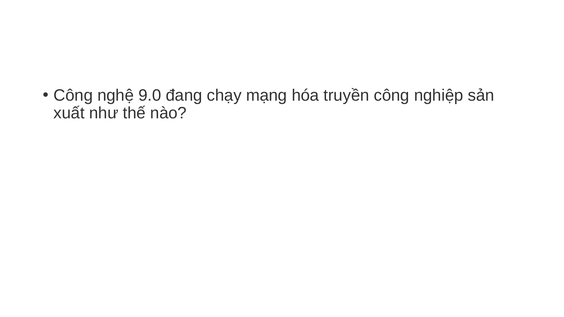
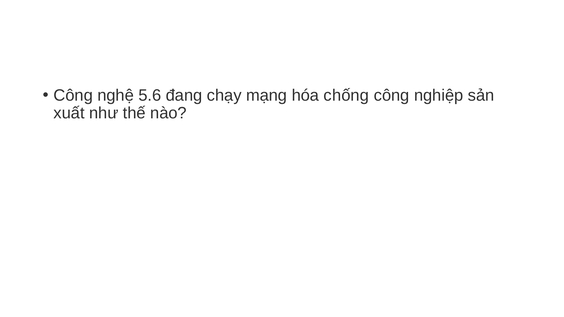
9.0: 9.0 -> 5.6 (150, 95)
truyền: truyền -> chống (346, 95)
